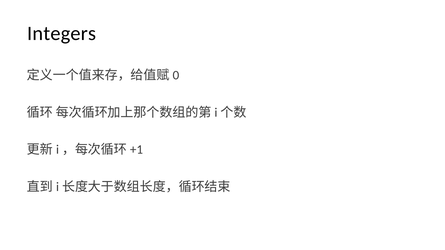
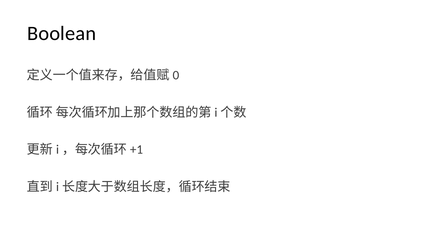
Integers: Integers -> Boolean (62, 33)
